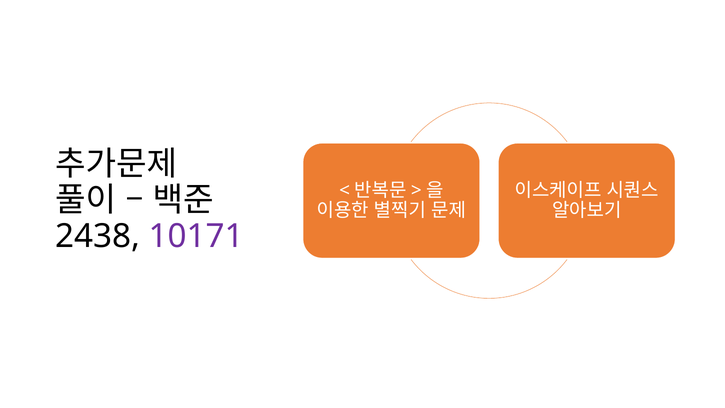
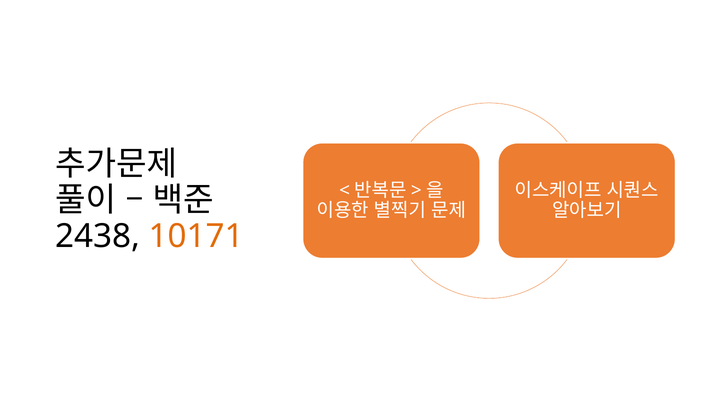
10171 colour: purple -> orange (196, 236)
